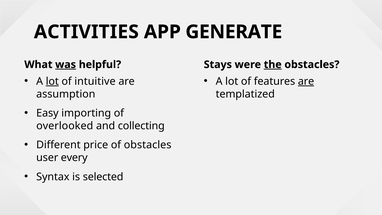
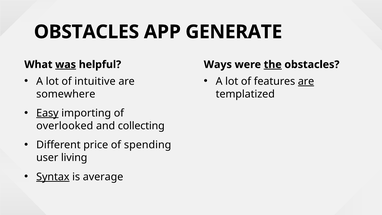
ACTIVITIES: ACTIVITIES -> OBSTACLES (87, 32)
Stays: Stays -> Ways (218, 65)
lot underline: present -> none (52, 81)
assumption: assumption -> somewhere (66, 94)
Easy underline: none -> present (47, 113)
of obstacles: obstacles -> spending (148, 145)
every: every -> living (74, 158)
Syntax underline: none -> present (53, 177)
selected: selected -> average (103, 177)
